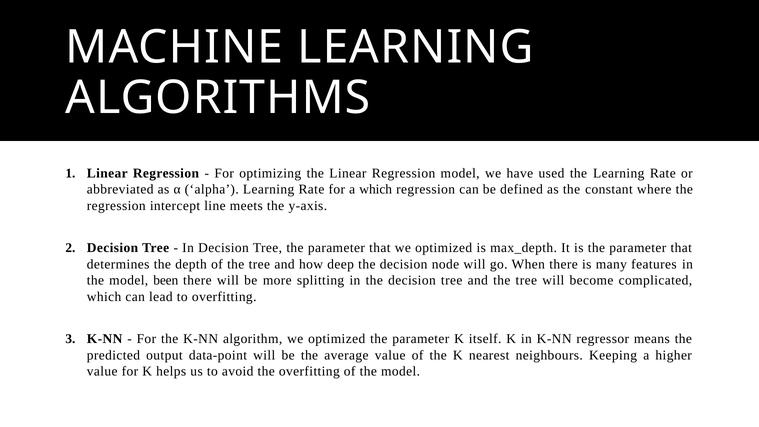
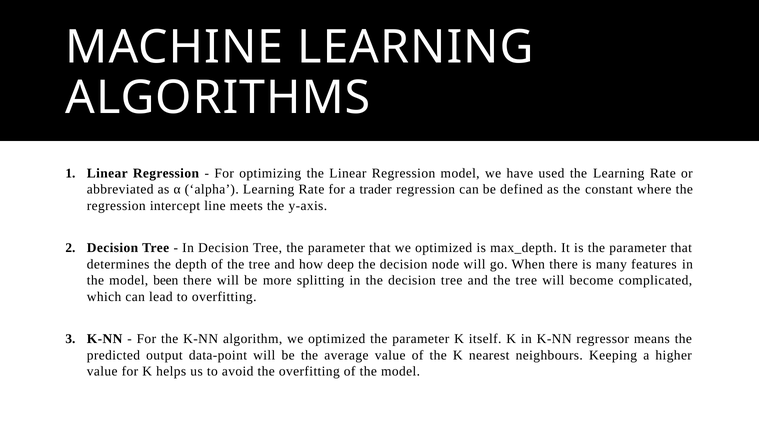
a which: which -> trader (376, 189)
